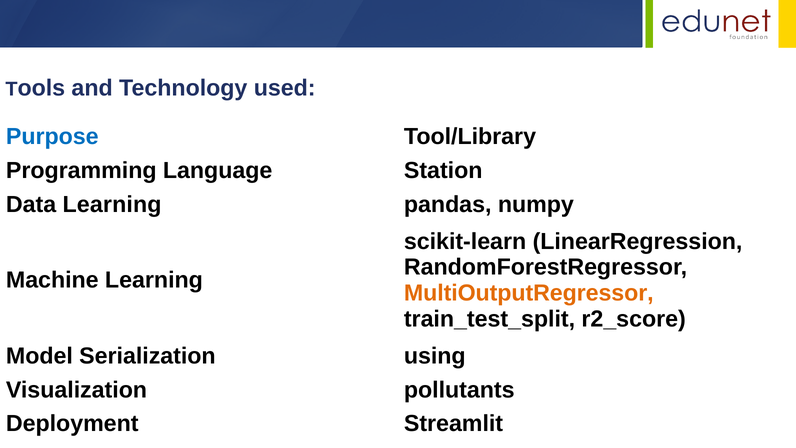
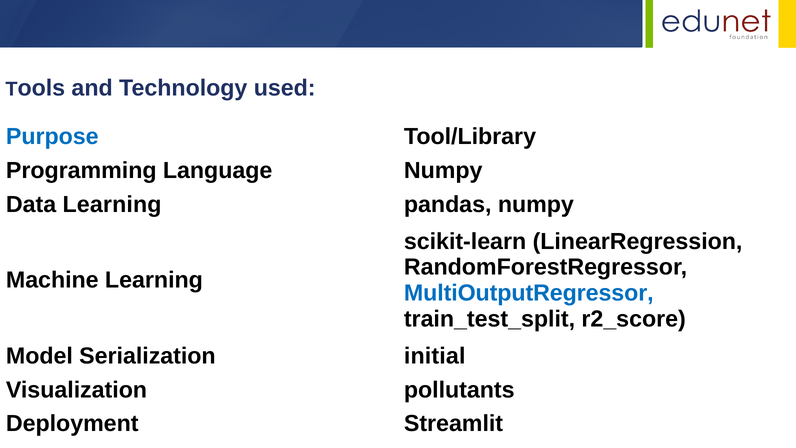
Language Station: Station -> Numpy (443, 171)
MultiOutputRegressor colour: orange -> blue (529, 293)
using: using -> initial (435, 356)
